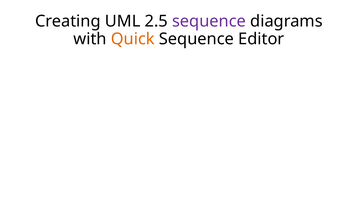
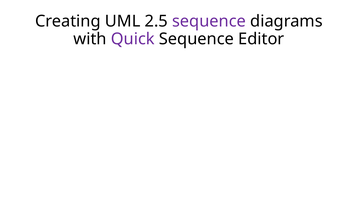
Quick colour: orange -> purple (133, 39)
